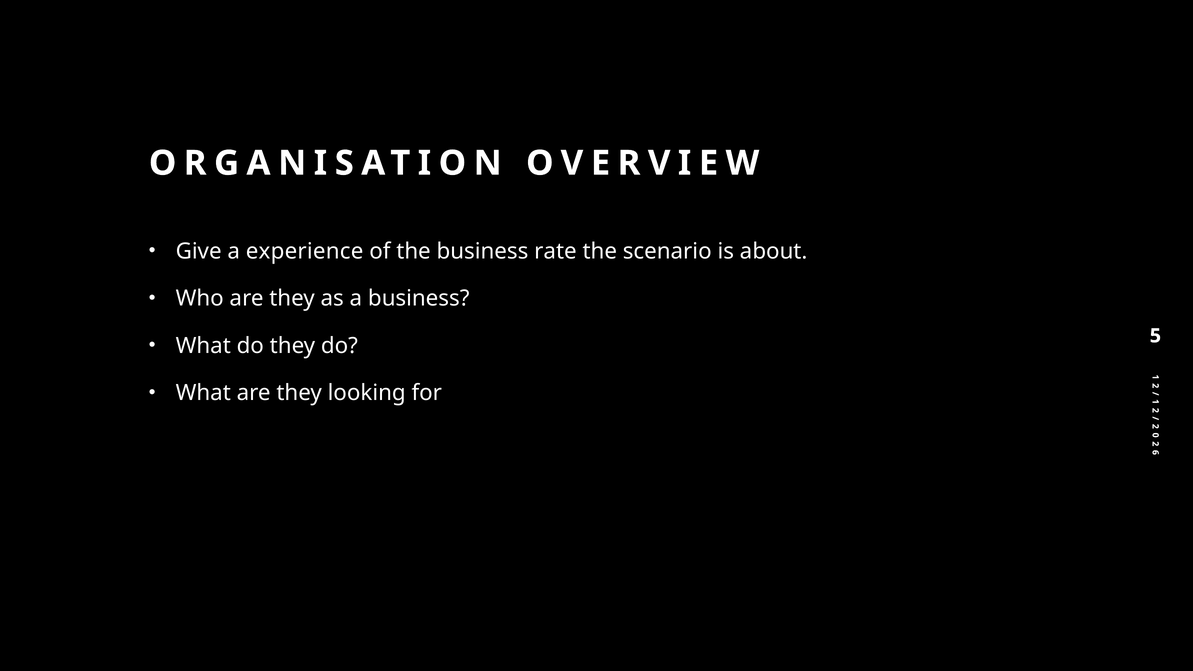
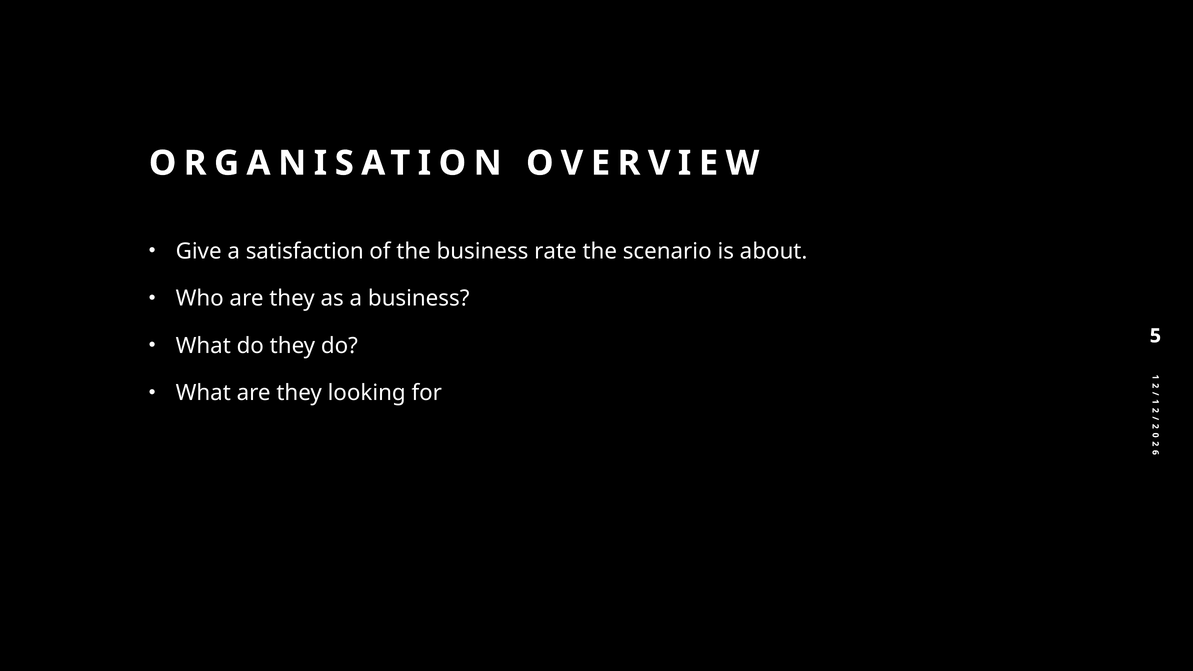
experience: experience -> satisfaction (305, 251)
